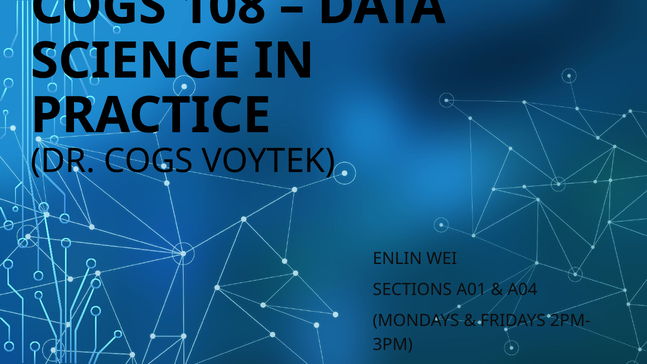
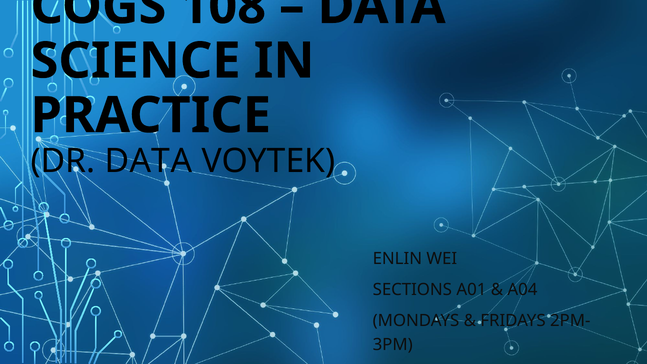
DR COGS: COGS -> DATA (148, 161)
